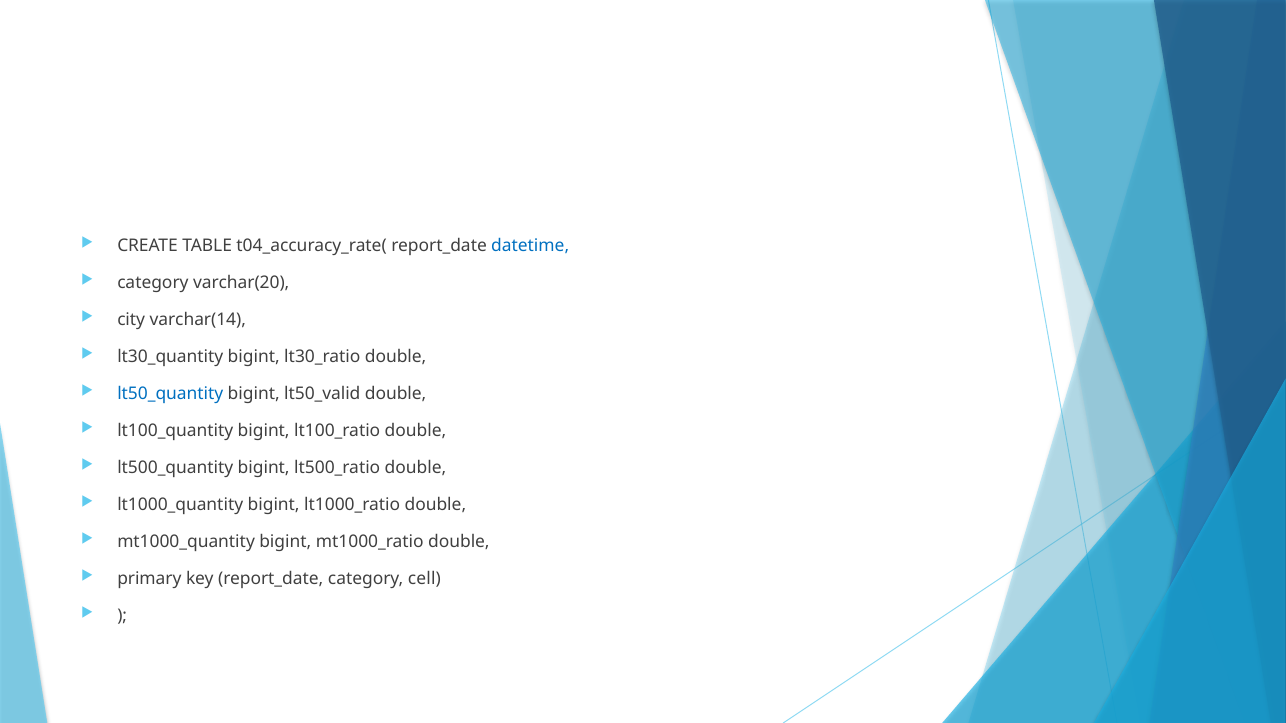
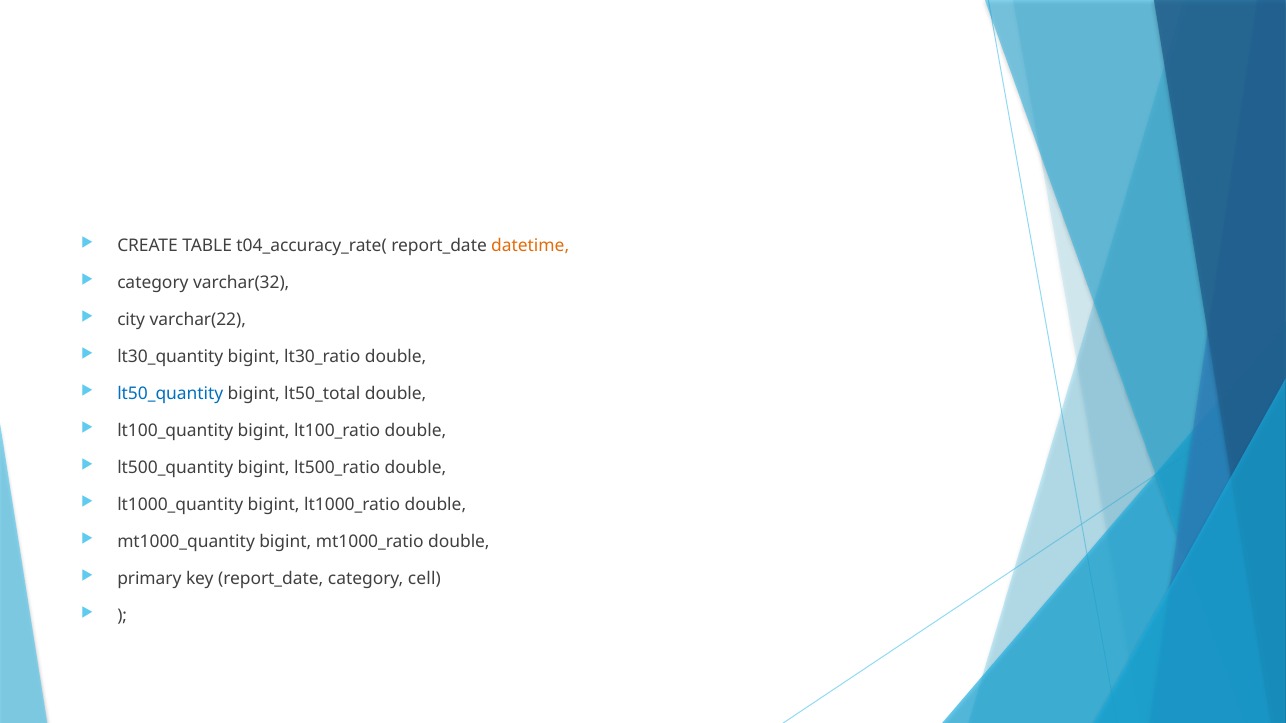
datetime colour: blue -> orange (530, 245)
varchar(20: varchar(20 -> varchar(32 (241, 282)
varchar(14: varchar(14 -> varchar(22 (198, 320)
lt50_valid: lt50_valid -> lt50_total (322, 394)
